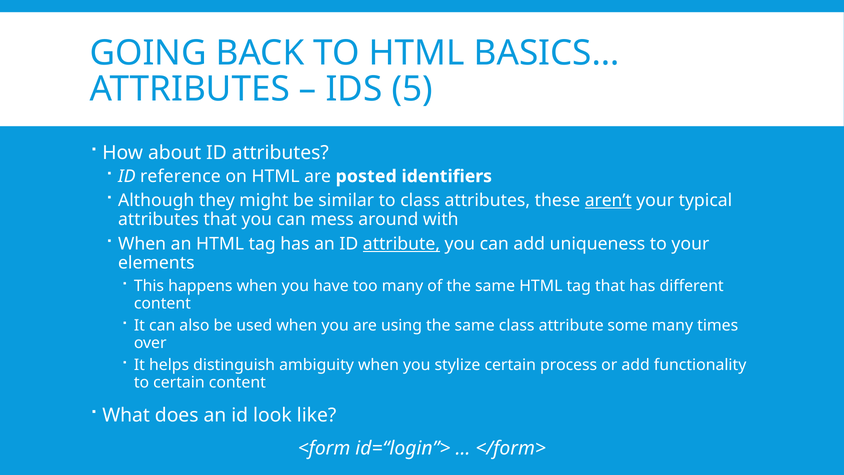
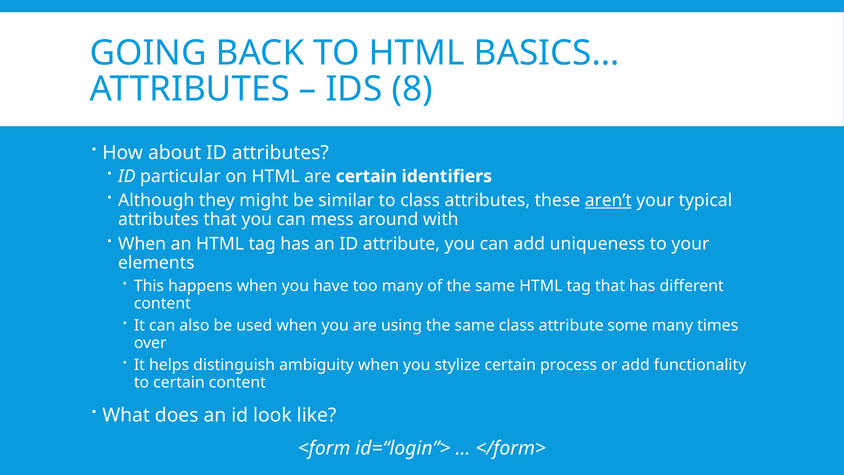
5: 5 -> 8 (412, 89)
reference: reference -> particular (180, 176)
are posted: posted -> certain (366, 176)
attribute underline: present -> none (401, 244)
